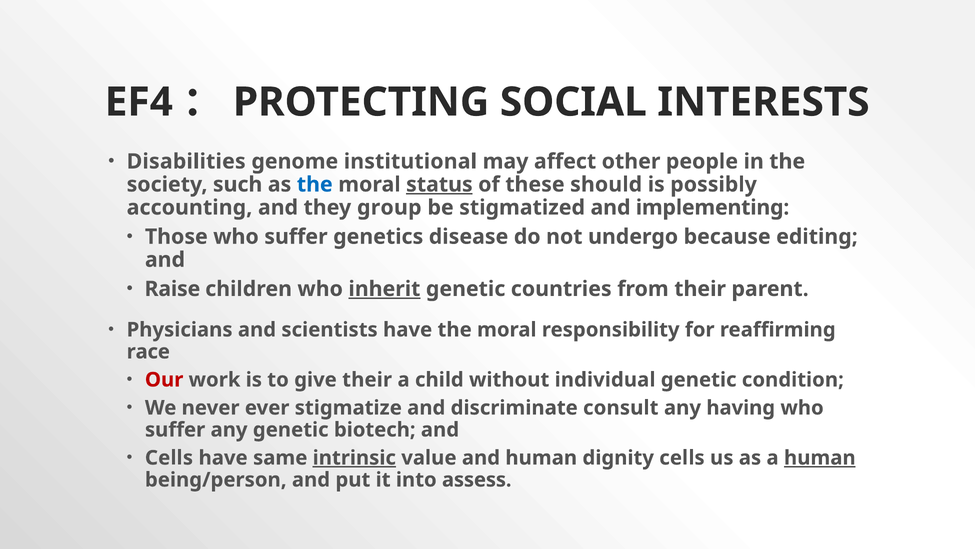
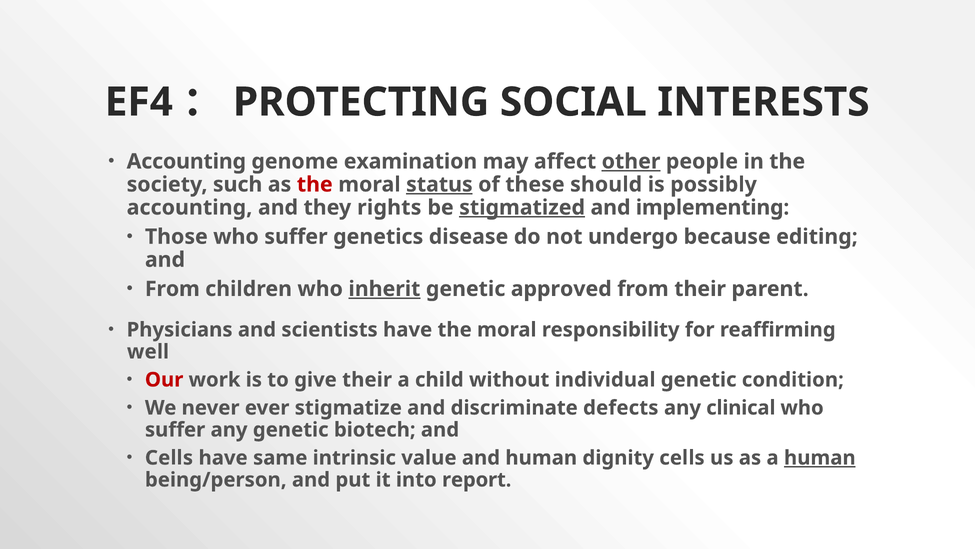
Disabilities: Disabilities -> Accounting (186, 161)
institutional: institutional -> examination (410, 161)
other underline: none -> present (631, 161)
the colour: blue -> red (315, 184)
group: group -> rights (389, 207)
stigmatized underline: none -> present (522, 207)
Raise: Raise -> From (172, 289)
countries: countries -> approved (561, 289)
race: race -> well (148, 351)
consult: consult -> defects (621, 408)
having: having -> clinical (741, 408)
intrinsic underline: present -> none (354, 458)
assess: assess -> report (477, 479)
